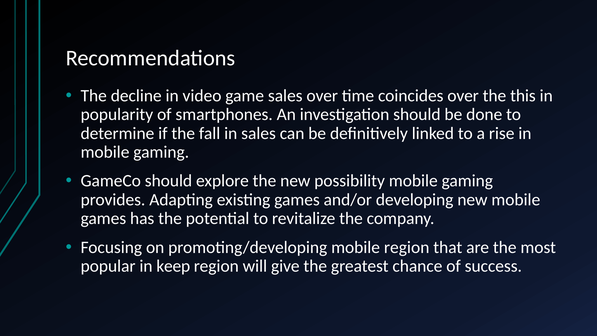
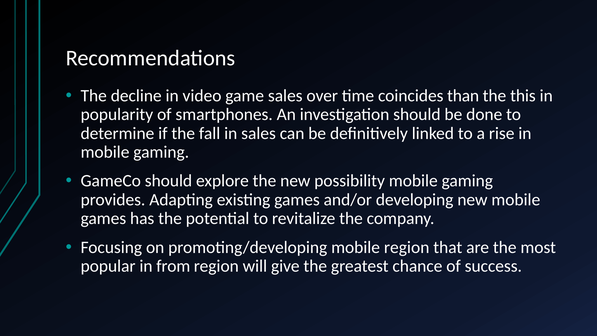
coincides over: over -> than (463, 96)
keep: keep -> from (173, 266)
